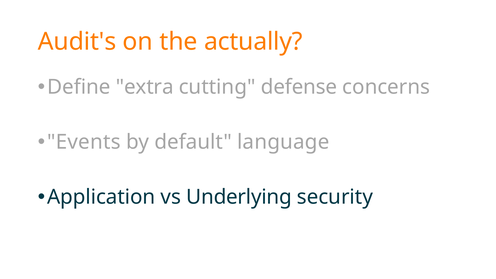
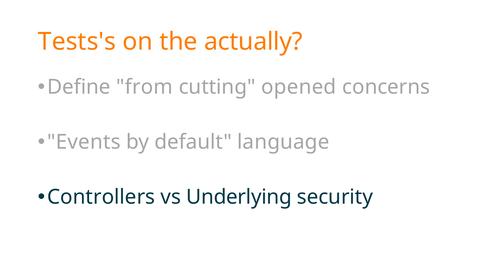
Audit's: Audit's -> Tests's (77, 42)
extra: extra -> from (145, 87)
defense: defense -> opened (299, 87)
Application: Application -> Controllers (101, 197)
